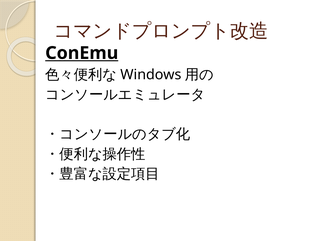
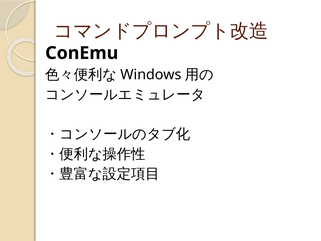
ConEmu underline: present -> none (82, 53)
